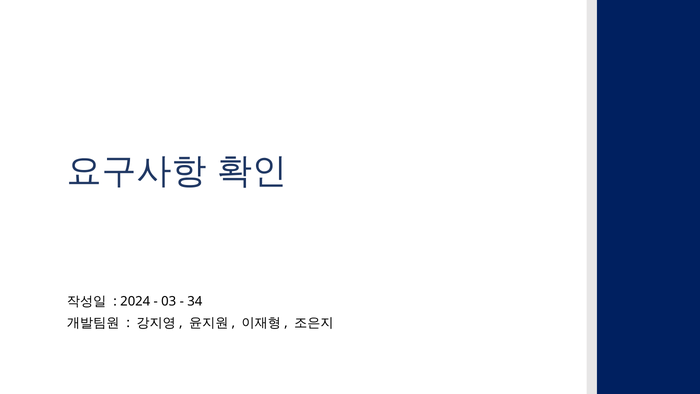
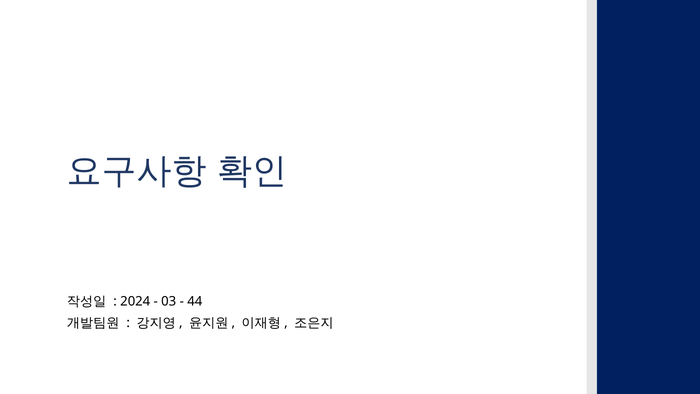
34: 34 -> 44 (195, 301)
